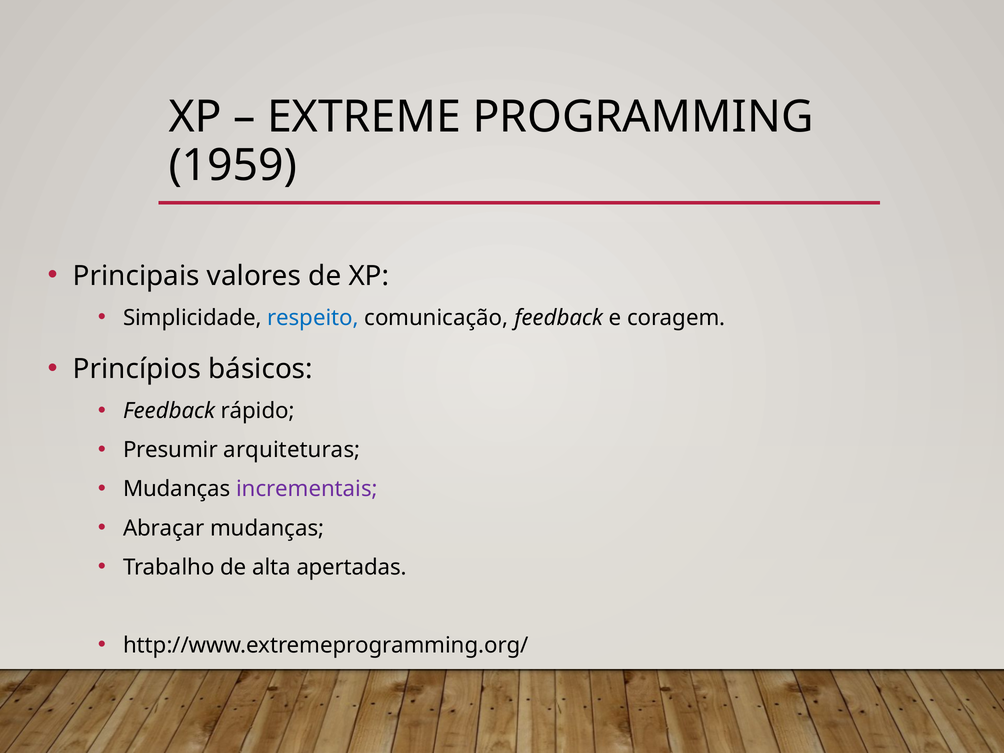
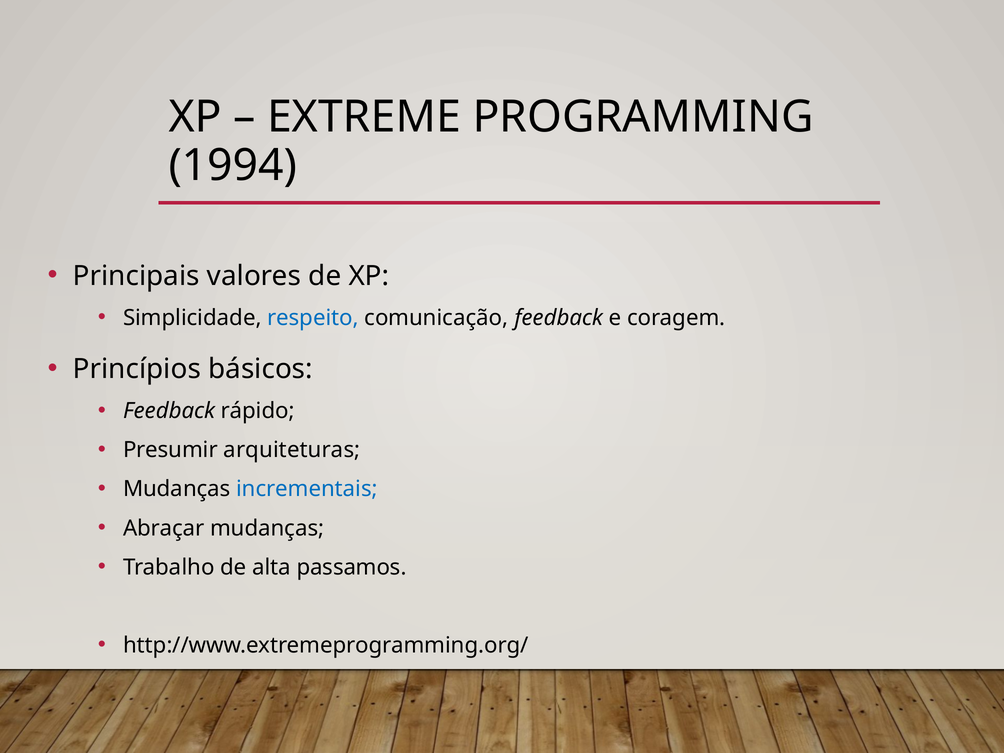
1959: 1959 -> 1994 (233, 165)
incrementais colour: purple -> blue (307, 489)
apertadas: apertadas -> passamos (352, 567)
